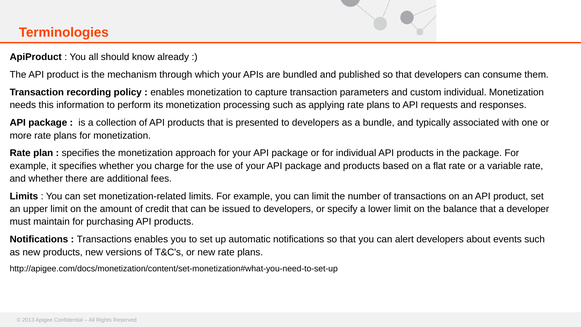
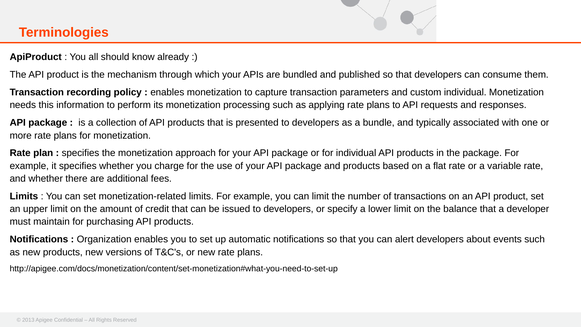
Transactions: Transactions -> Organization (104, 240)
